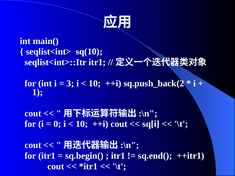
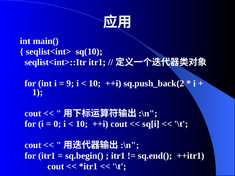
3: 3 -> 9 (70, 84)
